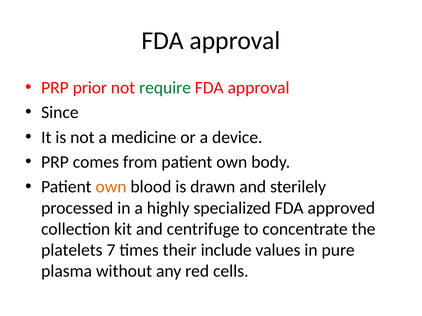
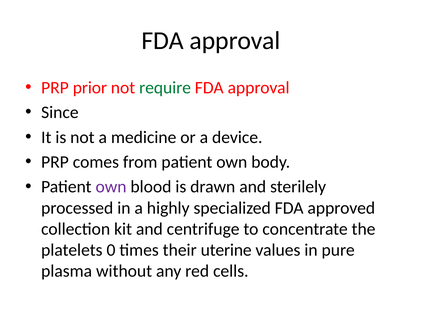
own colour: orange -> purple (111, 187)
7: 7 -> 0 (111, 250)
include: include -> uterine (226, 250)
